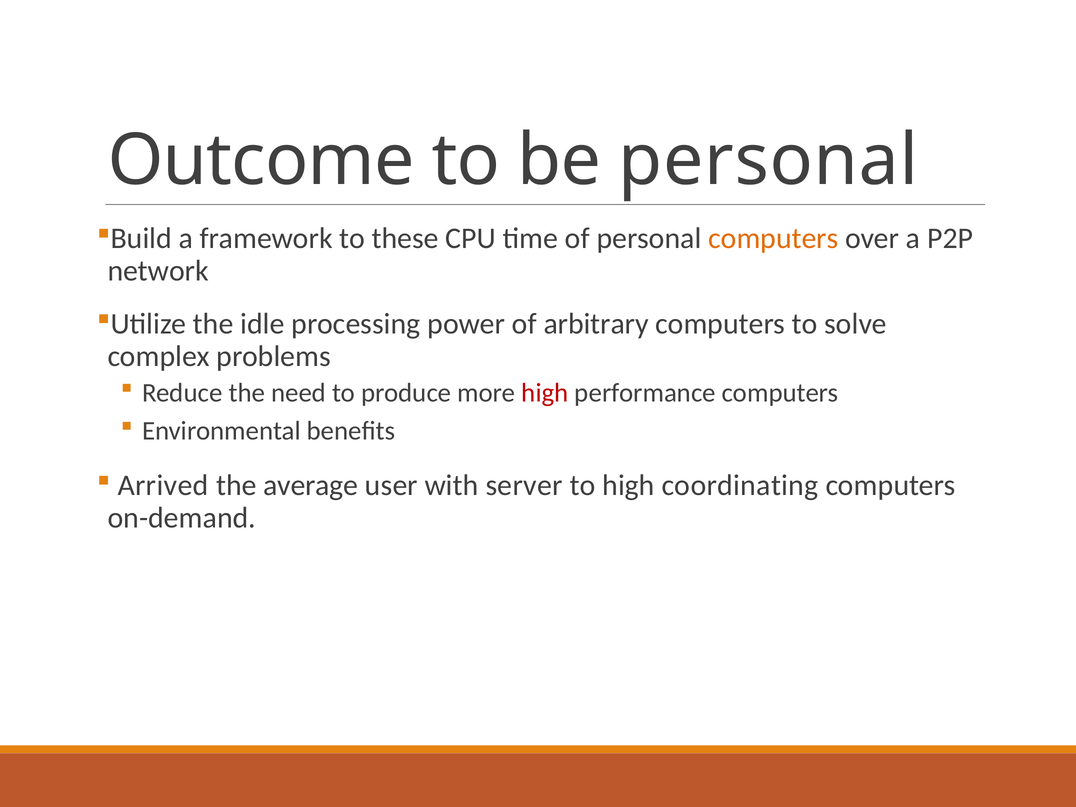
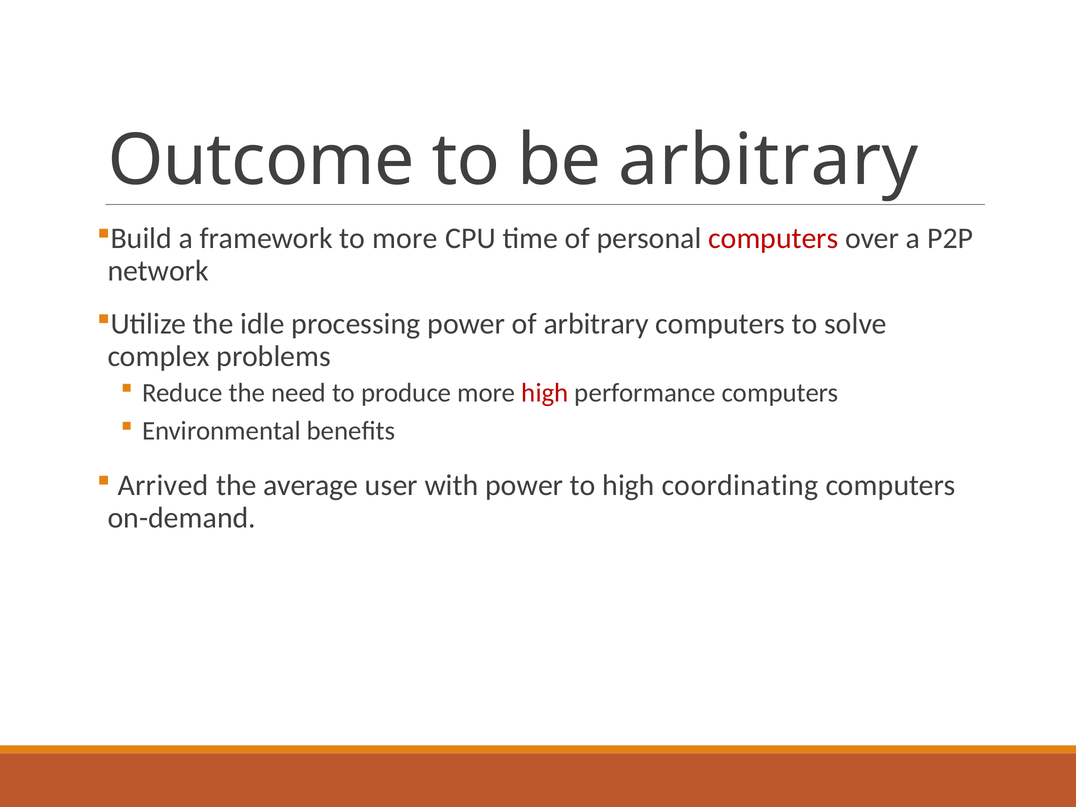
be personal: personal -> arbitrary (768, 161)
to these: these -> more (405, 239)
computers colour: orange -> red (773, 239)
with server: server -> power (524, 486)
